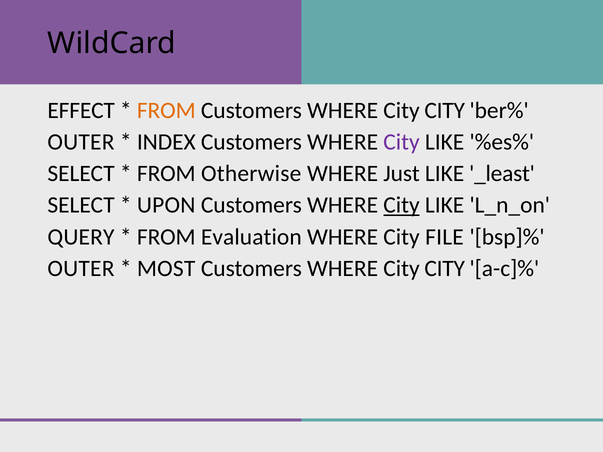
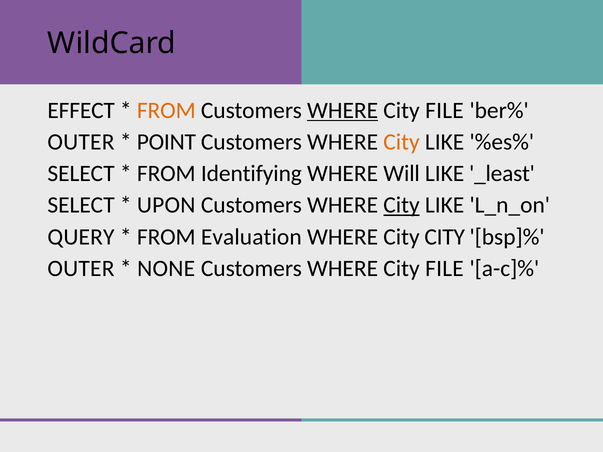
WHERE underline: none -> present (343, 110)
CITY: CITY -> FILE (444, 110)
INDEX: INDEX -> POINT (166, 142)
City colour: purple -> orange (402, 142)
Otherwise: Otherwise -> Identifying (251, 174)
Just: Just -> Will (402, 174)
City FILE: FILE -> CITY (445, 237)
MOST: MOST -> NONE (166, 269)
CITY: CITY -> FILE (444, 269)
